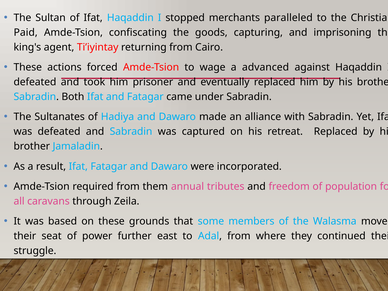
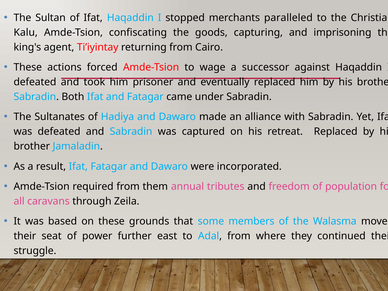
Paid: Paid -> Kalu (26, 32)
advanced: advanced -> successor (266, 67)
